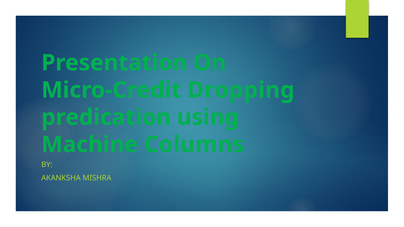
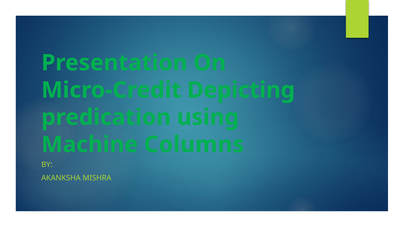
Dropping: Dropping -> Depicting (241, 90)
